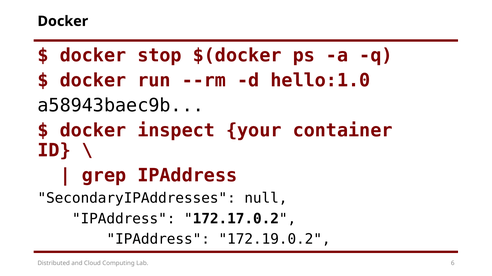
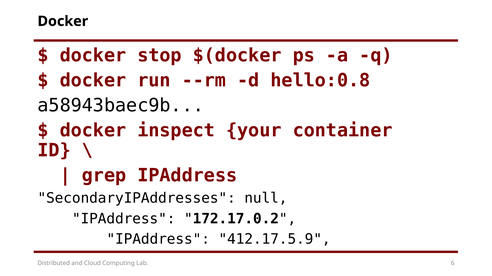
hello:1.0: hello:1.0 -> hello:0.8 (320, 81)
172.19.0.2: 172.19.0.2 -> 412.17.5.9 (275, 240)
